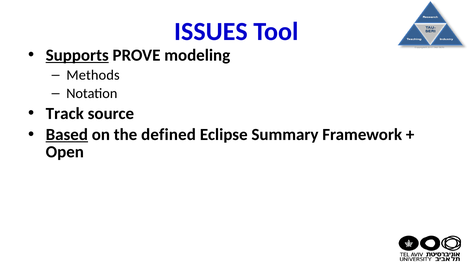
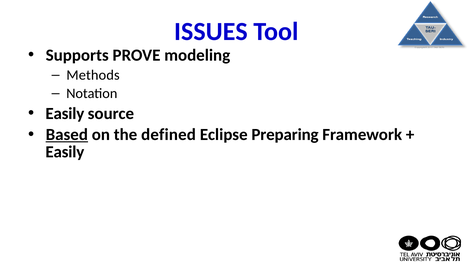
Supports underline: present -> none (77, 55)
Track: Track -> Easily (65, 113)
Summary: Summary -> Preparing (285, 135)
Open: Open -> Easily (65, 152)
